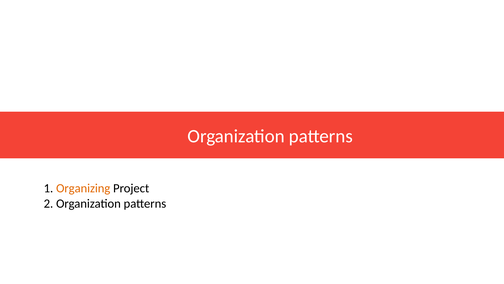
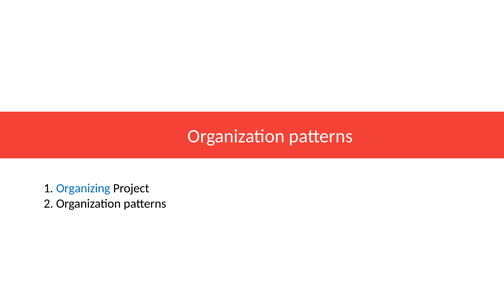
Organizing colour: orange -> blue (83, 188)
